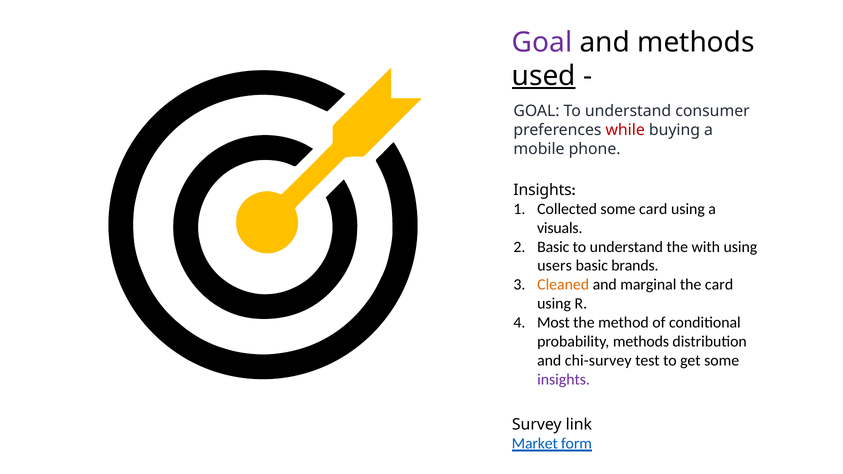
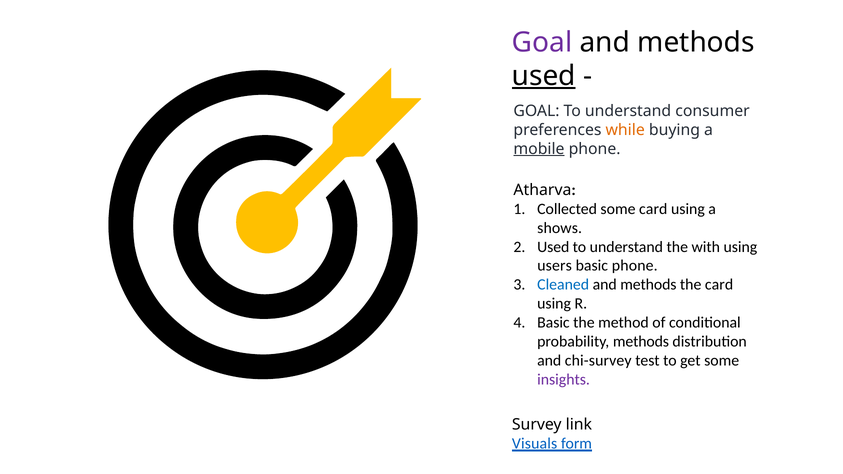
while colour: red -> orange (625, 130)
mobile underline: none -> present (539, 149)
Insights: Insights -> Atharva (542, 190)
visuals: visuals -> shows (560, 228)
Basic: Basic -> Used (553, 247)
basic brands: brands -> phone (635, 266)
Cleaned colour: orange -> blue (563, 285)
marginal: marginal -> methods (648, 285)
Most: Most -> Basic (553, 323)
Market: Market -> Visuals (535, 444)
